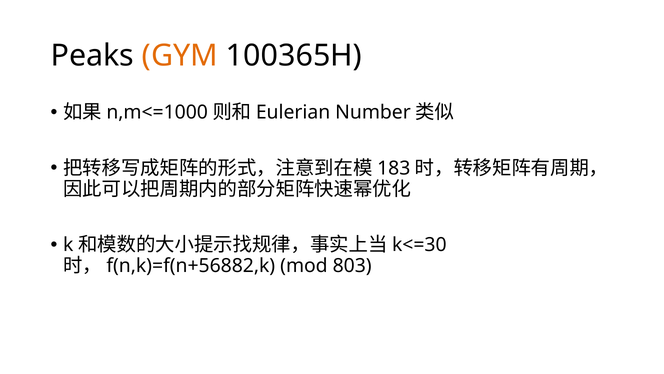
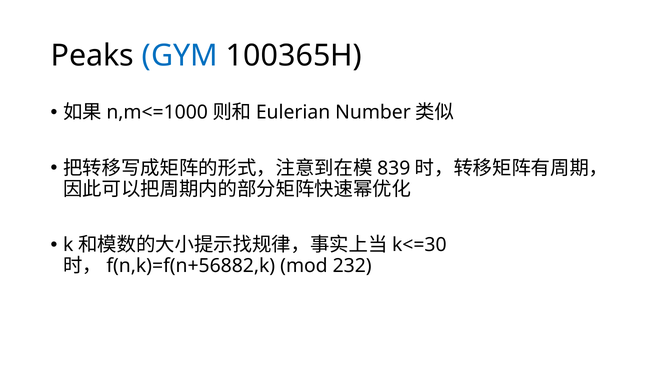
GYM colour: orange -> blue (180, 56)
183: 183 -> 839 (394, 168)
803: 803 -> 232 (352, 265)
